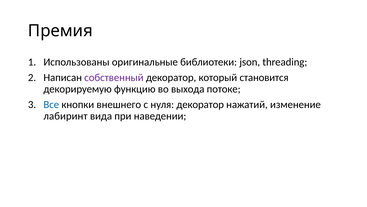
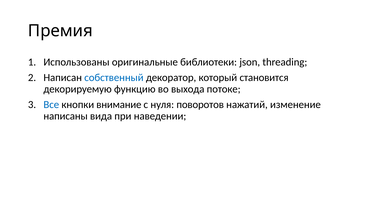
собственный colour: purple -> blue (114, 77)
внешнего: внешнего -> внимание (119, 104)
нуля декоратор: декоратор -> поворотов (200, 104)
лабиринт: лабиринт -> написаны (66, 116)
